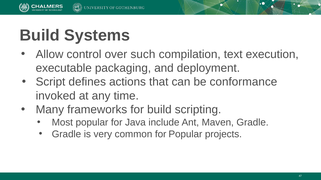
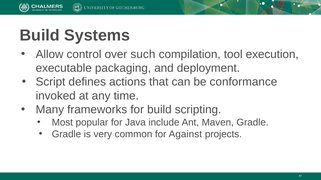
text: text -> tool (233, 54)
for Popular: Popular -> Against (185, 134)
